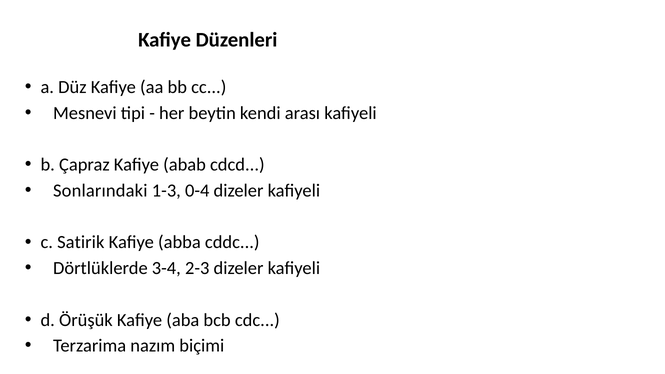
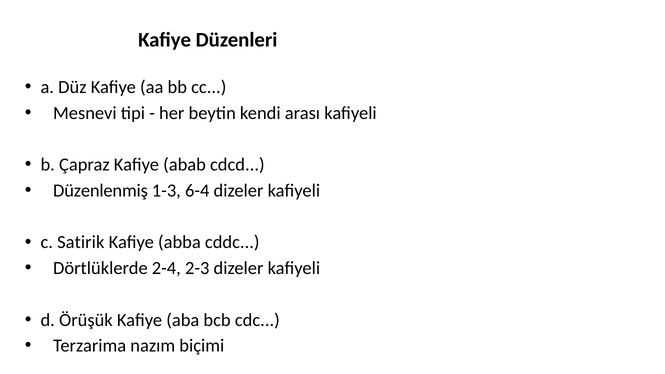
Sonlarındaki: Sonlarındaki -> Düzenlenmiş (100, 191)
0-4: 0-4 -> 6-4 (197, 191)
3-4: 3-4 -> 2-4 (166, 268)
